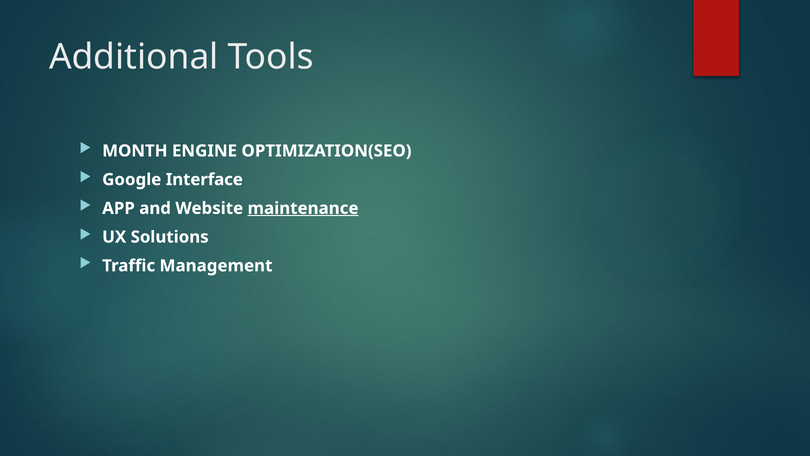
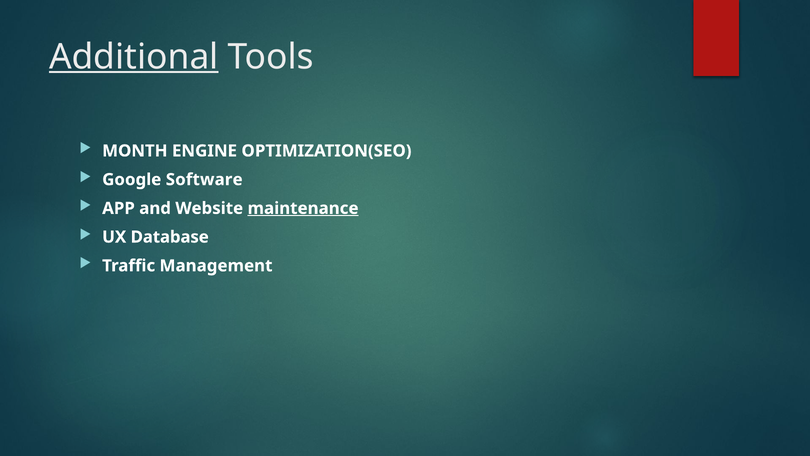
Additional underline: none -> present (134, 57)
Interface: Interface -> Software (204, 179)
Solutions: Solutions -> Database (170, 237)
